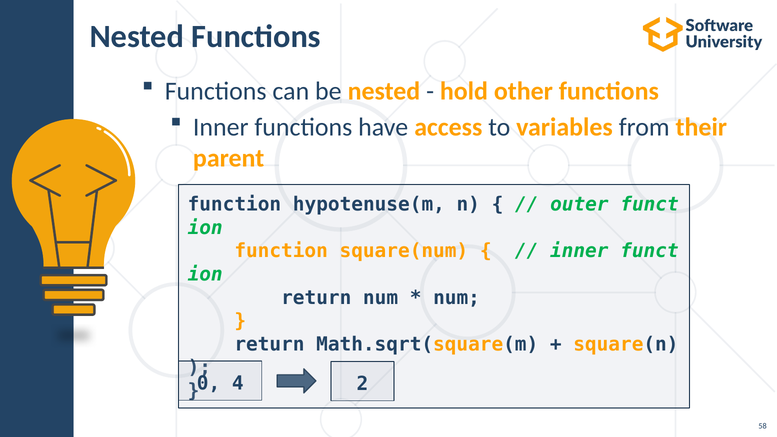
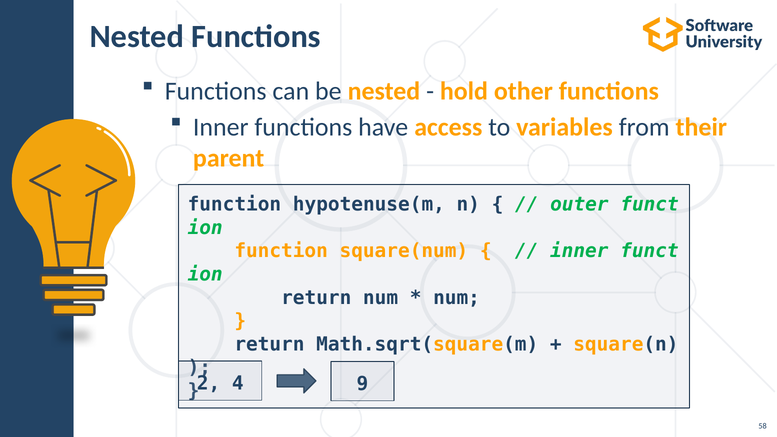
0: 0 -> 2 (209, 383)
2: 2 -> 9 (362, 384)
